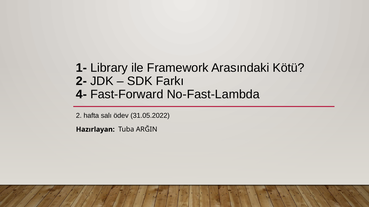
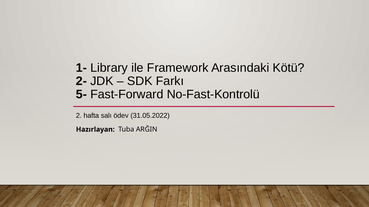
4-: 4- -> 5- (81, 94)
No-Fast-Lambda: No-Fast-Lambda -> No-Fast-Kontrolü (213, 94)
